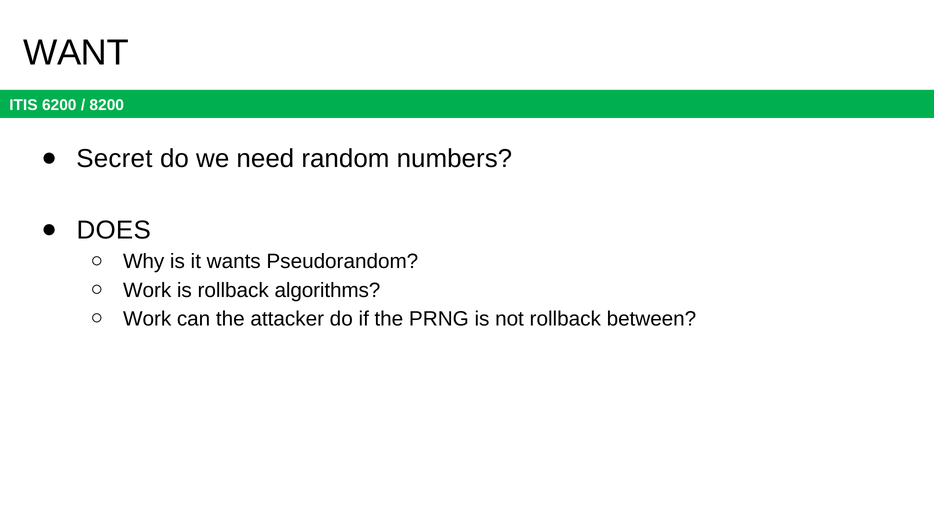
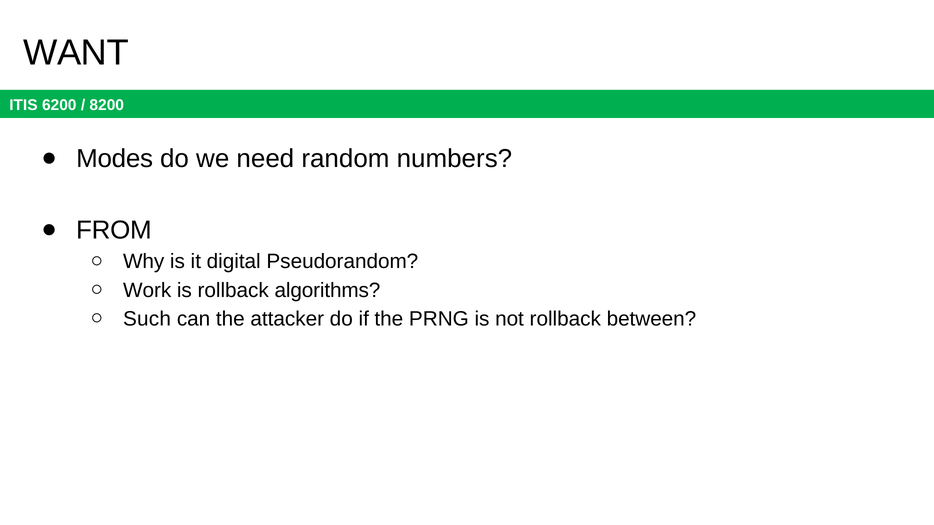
Secret: Secret -> Modes (115, 159)
DOES: DOES -> FROM (114, 230)
wants: wants -> digital (234, 262)
Work: Work -> Such (147, 319)
